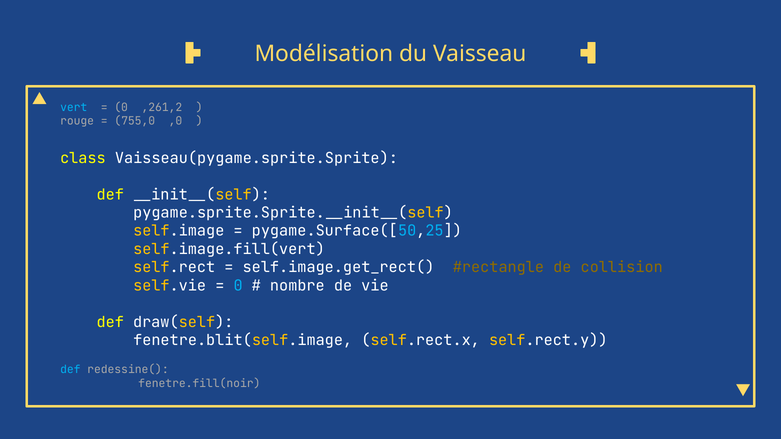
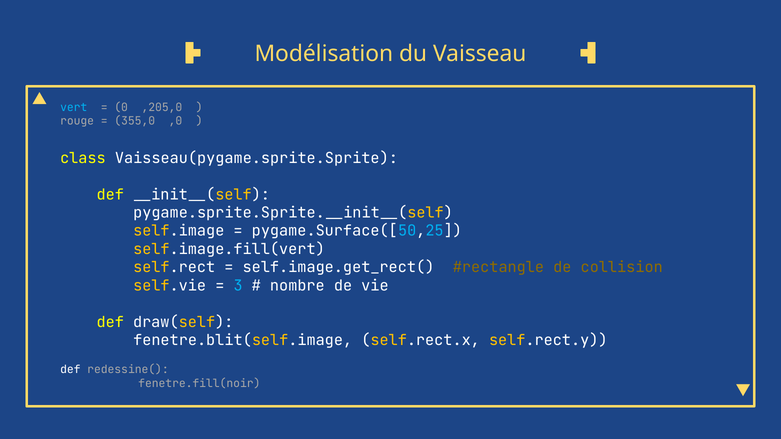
,261,2: ,261,2 -> ,205,0 (162, 108)
755,0: 755,0 -> 355,0 (135, 121)
0: 0 -> 3 (238, 286)
def colour: light blue -> white (70, 370)
